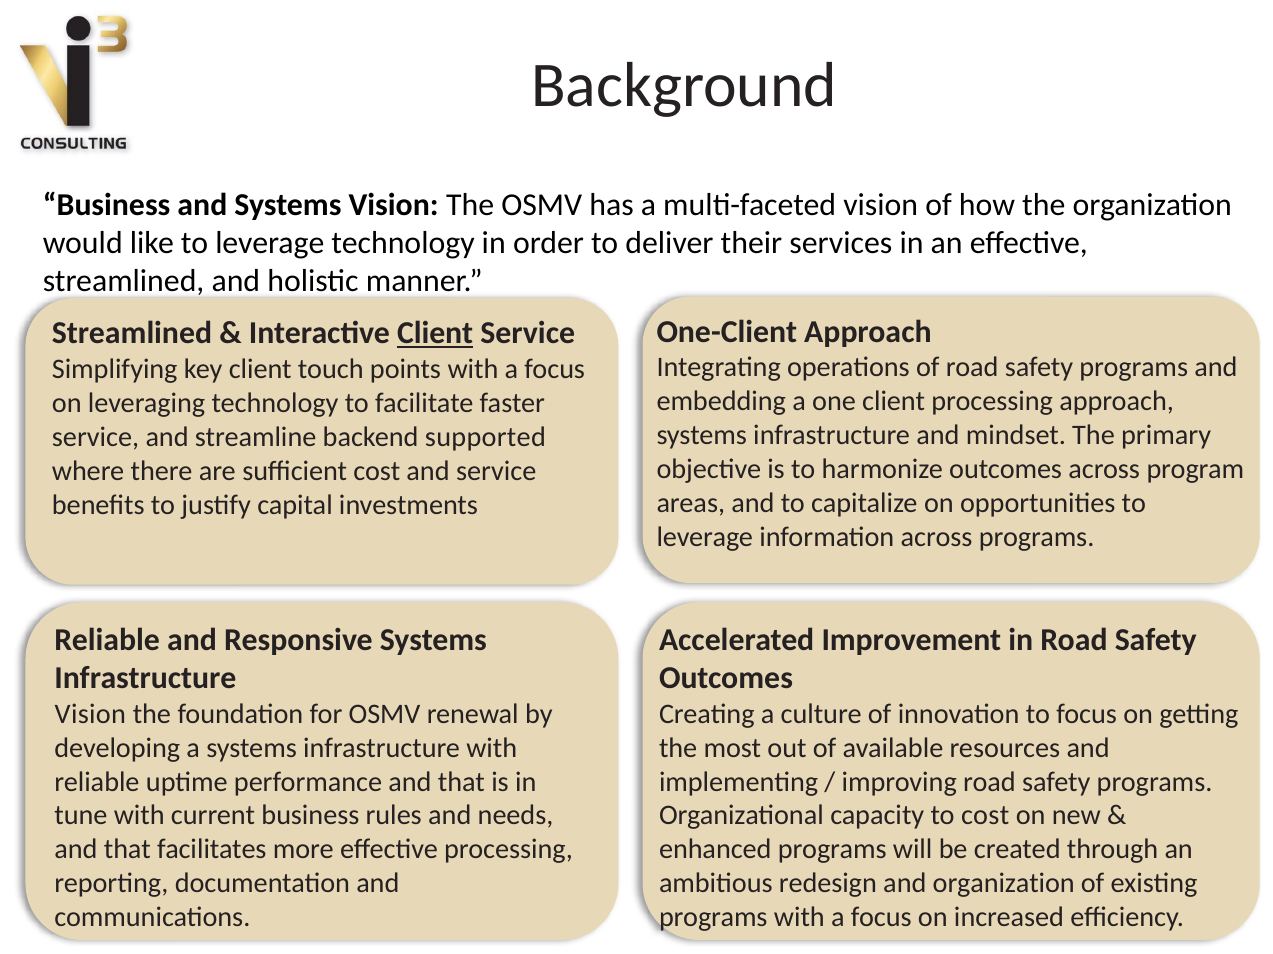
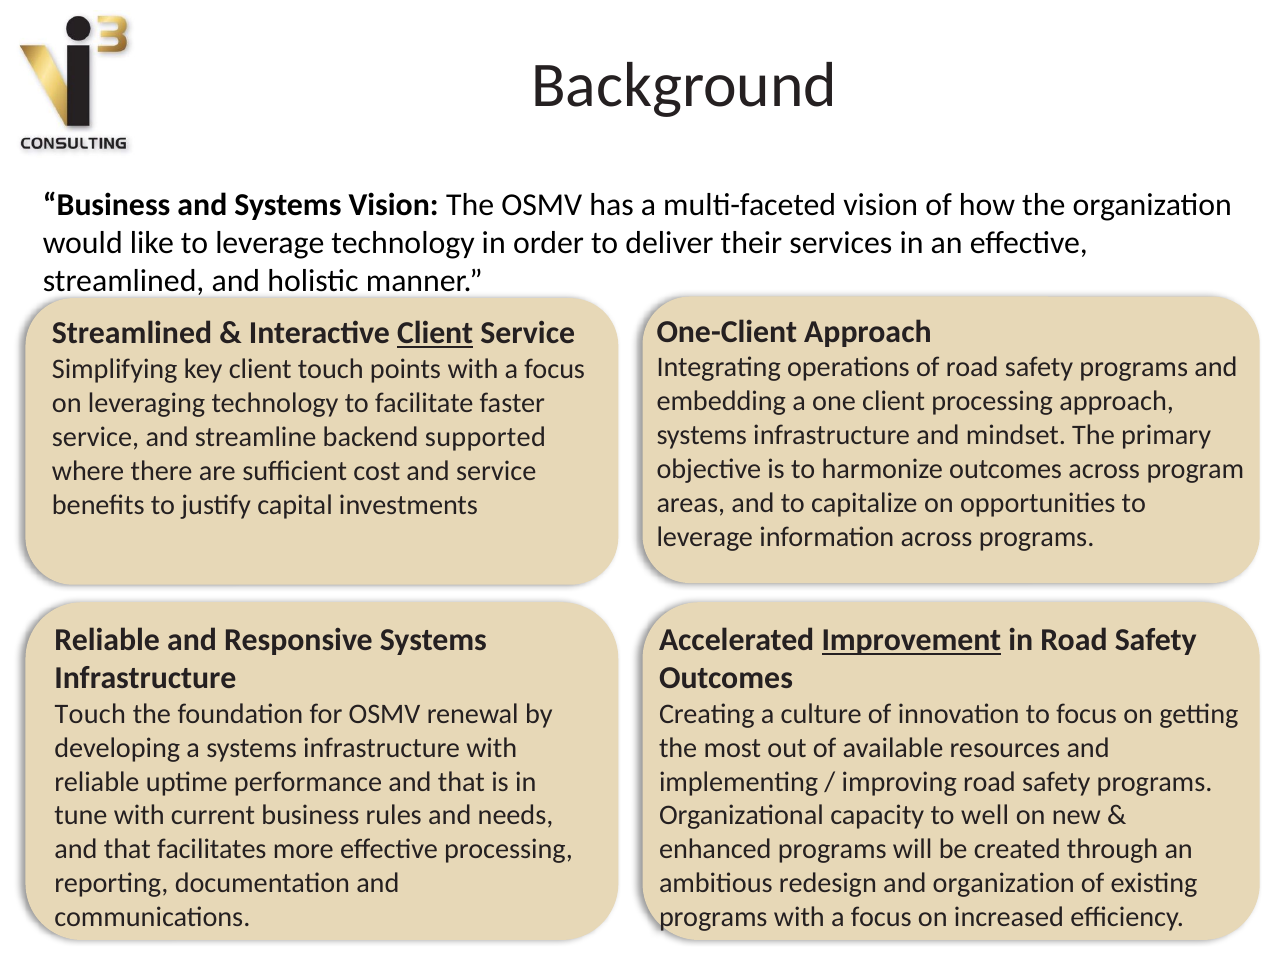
Improvement underline: none -> present (911, 640)
Vision: Vision -> Touch (90, 714)
to cost: cost -> well (985, 816)
